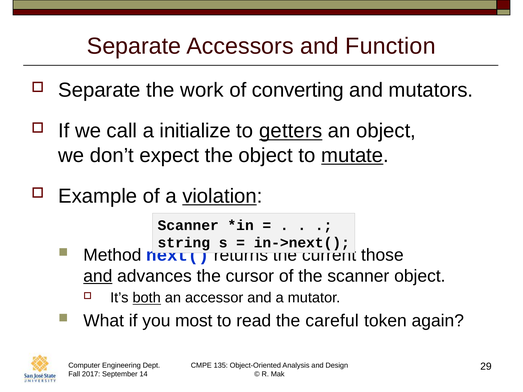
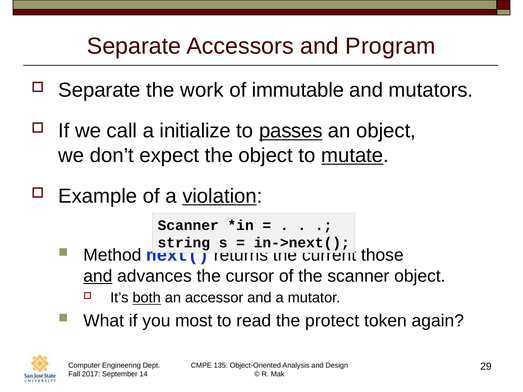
Function: Function -> Program (390, 46)
converting: converting -> immutable (298, 90)
getters: getters -> passes (291, 131)
careful: careful -> protect (332, 321)
